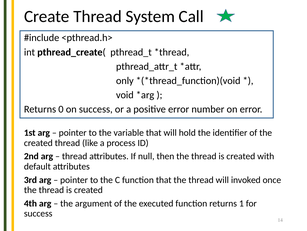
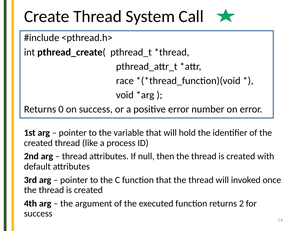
only: only -> race (125, 80)
1: 1 -> 2 (241, 203)
